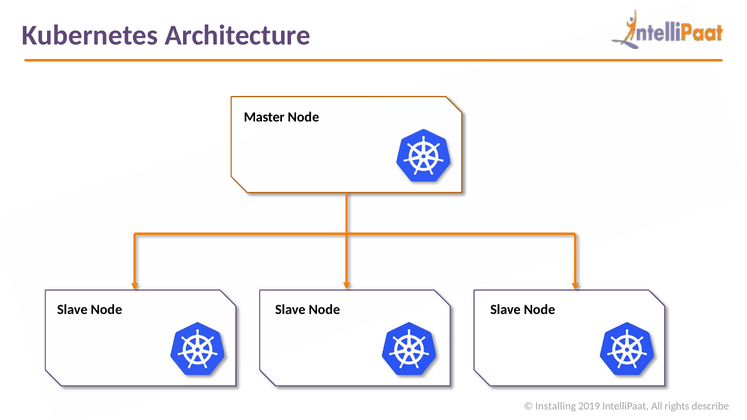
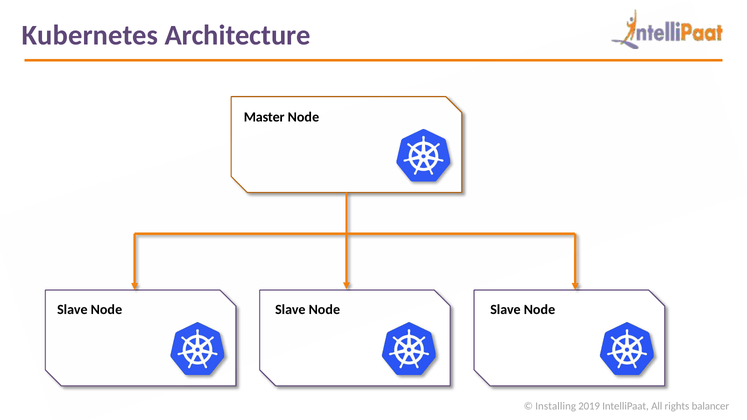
describe: describe -> balancer (710, 406)
